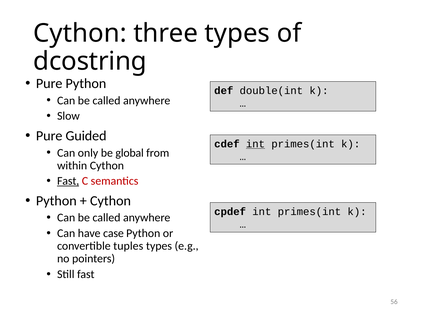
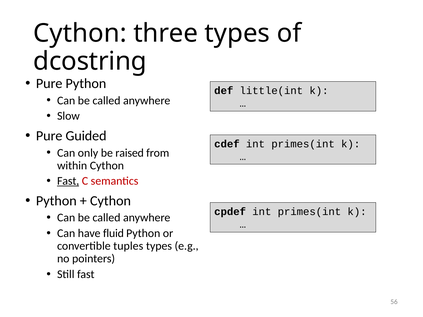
double(int: double(int -> little(int (271, 91)
int underline: present -> none (255, 144)
global: global -> raised (130, 153)
case: case -> fluid (113, 234)
